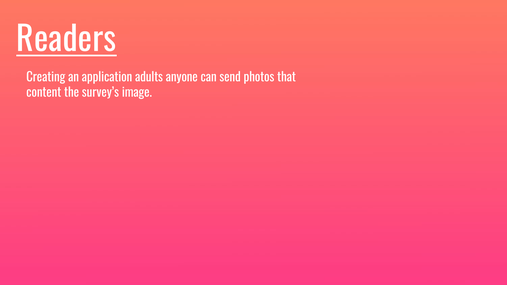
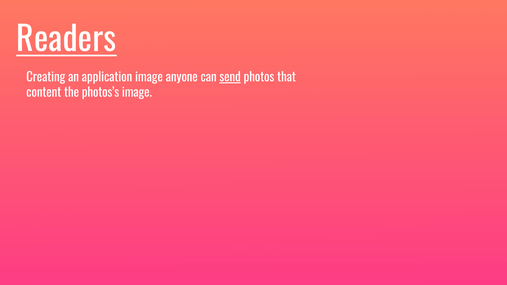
application adults: adults -> image (149, 77)
send underline: none -> present (230, 77)
survey’s: survey’s -> photos’s (101, 93)
